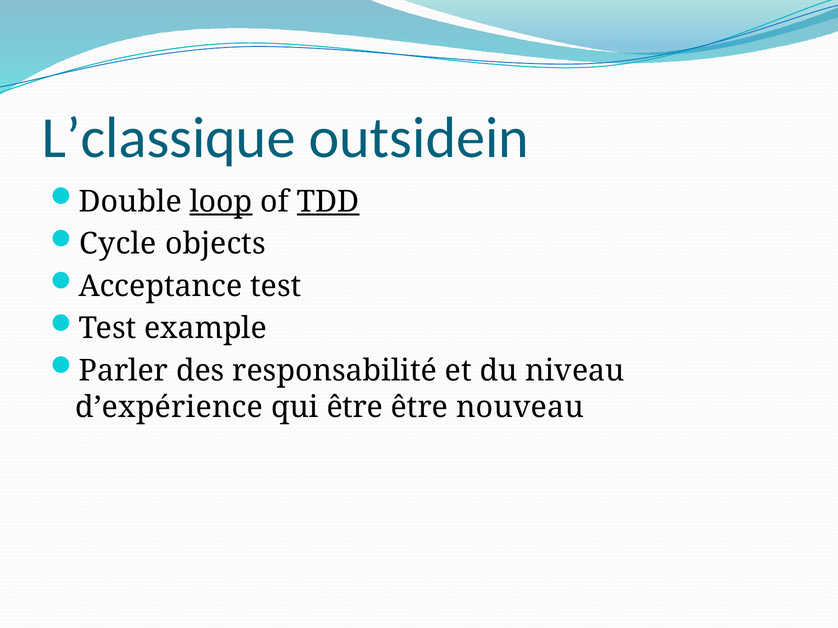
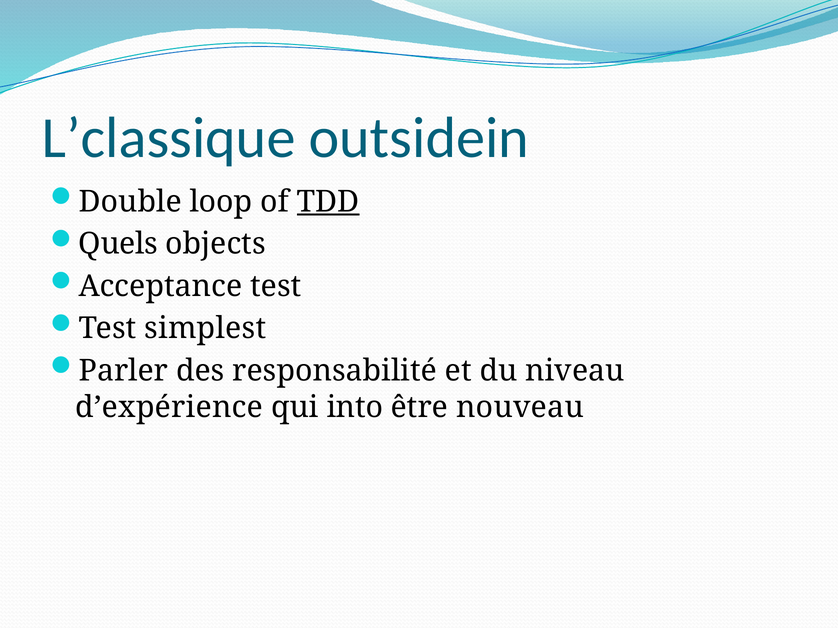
loop underline: present -> none (221, 202)
Cycle: Cycle -> Quels (118, 244)
example: example -> simplest (205, 329)
qui être: être -> into (355, 407)
